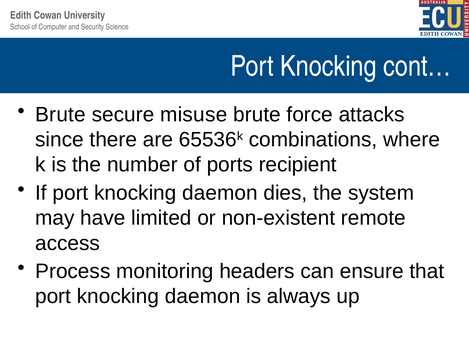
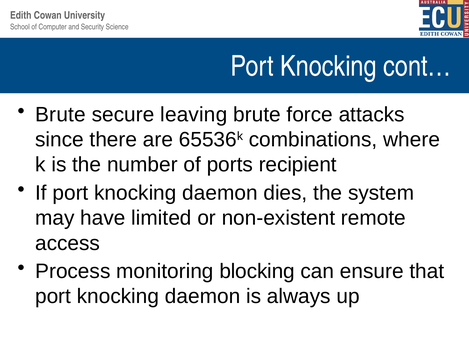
misuse: misuse -> leaving (194, 115)
headers: headers -> blocking (257, 271)
